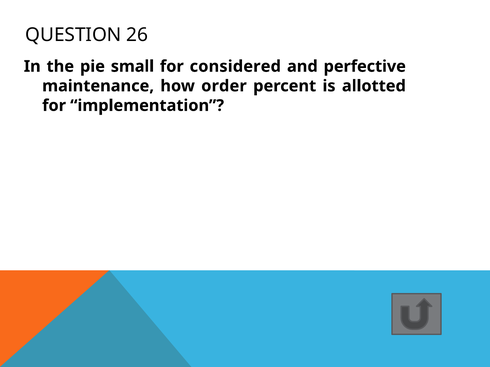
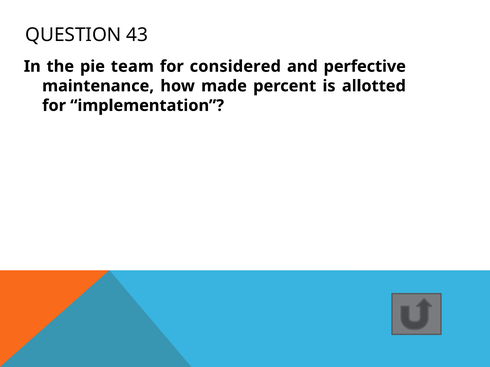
26: 26 -> 43 (137, 35)
small: small -> team (132, 66)
order: order -> made (224, 86)
